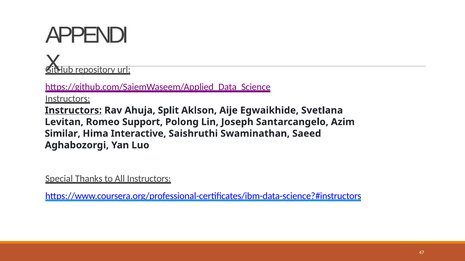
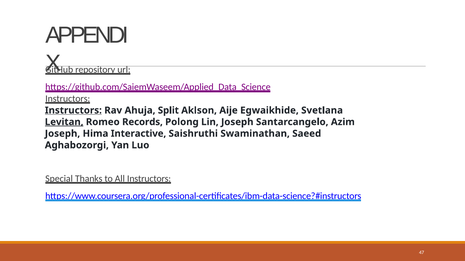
Levitan underline: none -> present (64, 122)
Support: Support -> Records (142, 122)
Similar: Similar -> Joseph (62, 134)
